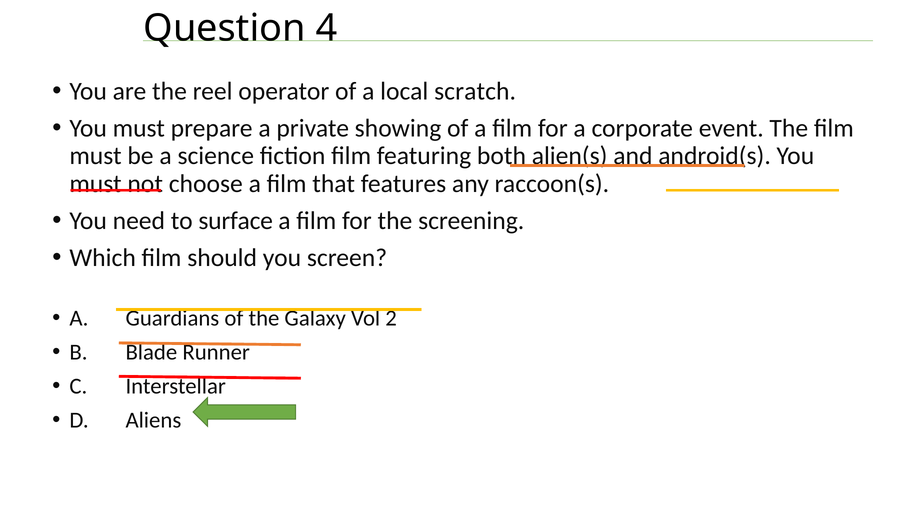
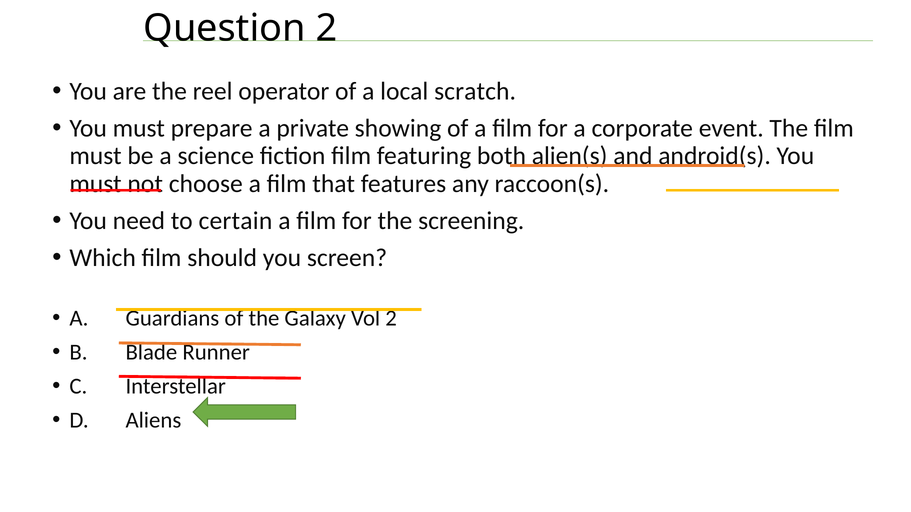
Question 4: 4 -> 2 (327, 28)
surface: surface -> certain (235, 221)
